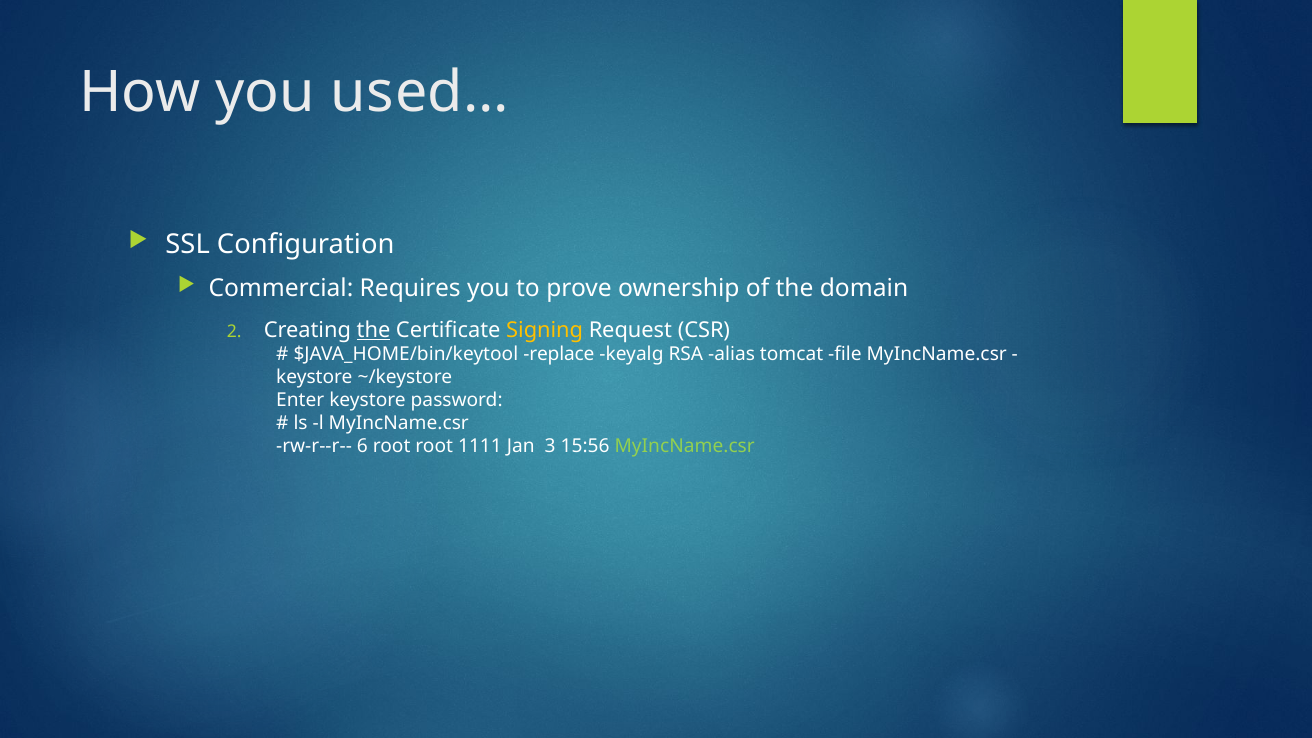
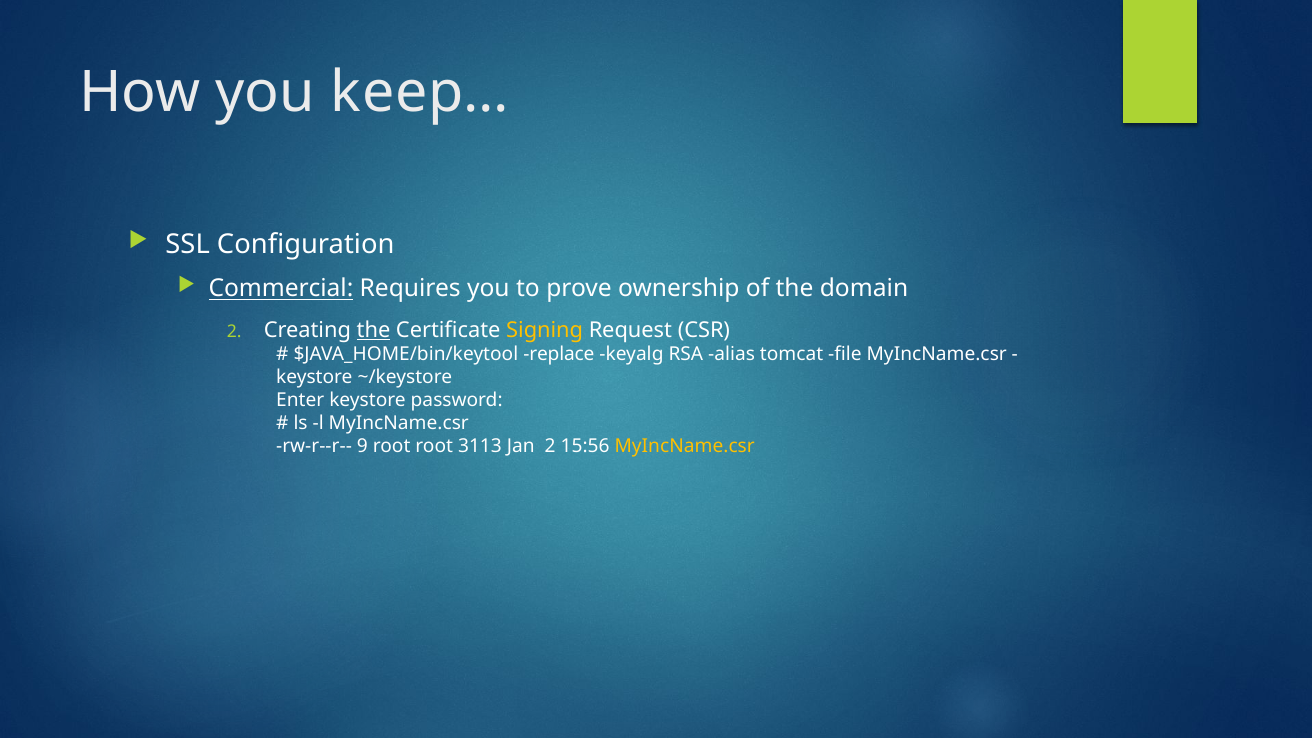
used…: used… -> keep… (420, 92)
Commercial underline: none -> present (281, 289)
6: 6 -> 9 (362, 447)
1111: 1111 -> 3113 (480, 447)
Jan 3: 3 -> 2 (550, 447)
MyIncName.csr colour: light green -> yellow (685, 447)
